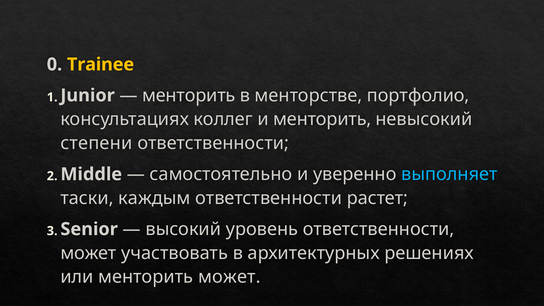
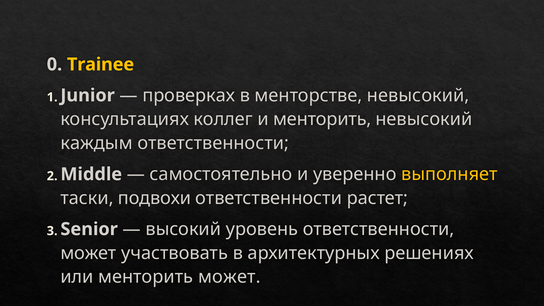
менторить: менторить -> проверках (189, 95)
менторстве портфолио: портфолио -> невысокий (418, 95)
степени: степени -> каждым (97, 143)
выполняет colour: light blue -> yellow (449, 174)
каждым: каждым -> подвохи (155, 198)
